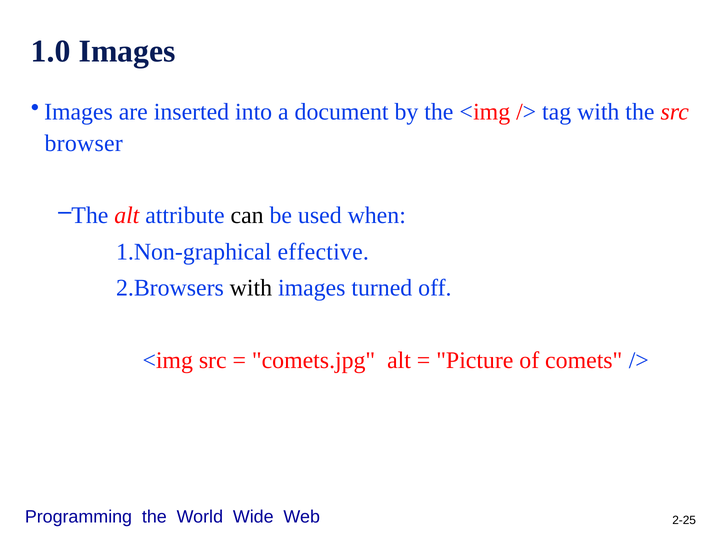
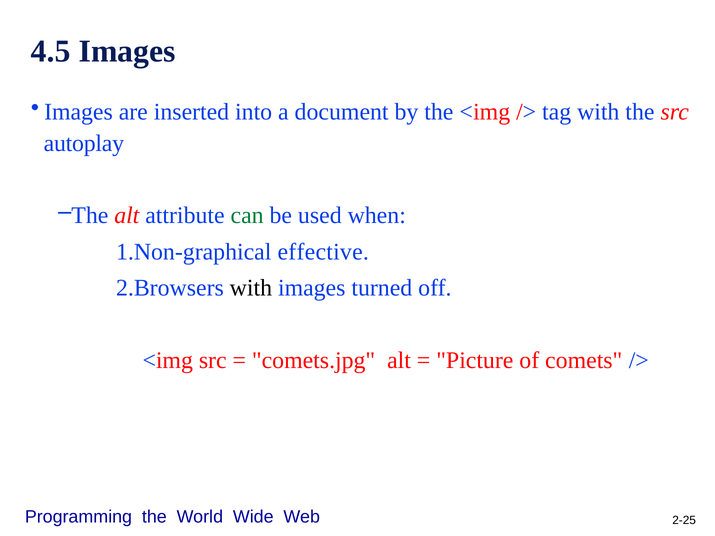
1.0: 1.0 -> 4.5 (51, 51)
browser: browser -> autoplay (84, 143)
can colour: black -> green (247, 216)
